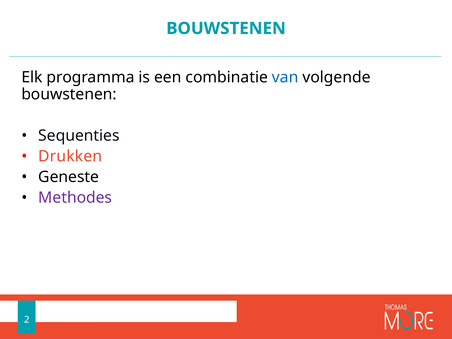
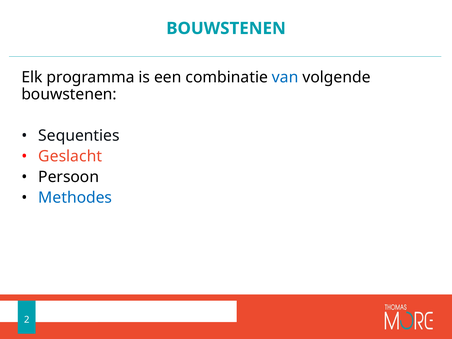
Drukken: Drukken -> Geslacht (70, 156)
Geneste: Geneste -> Persoon (69, 177)
Methodes colour: purple -> blue (75, 198)
